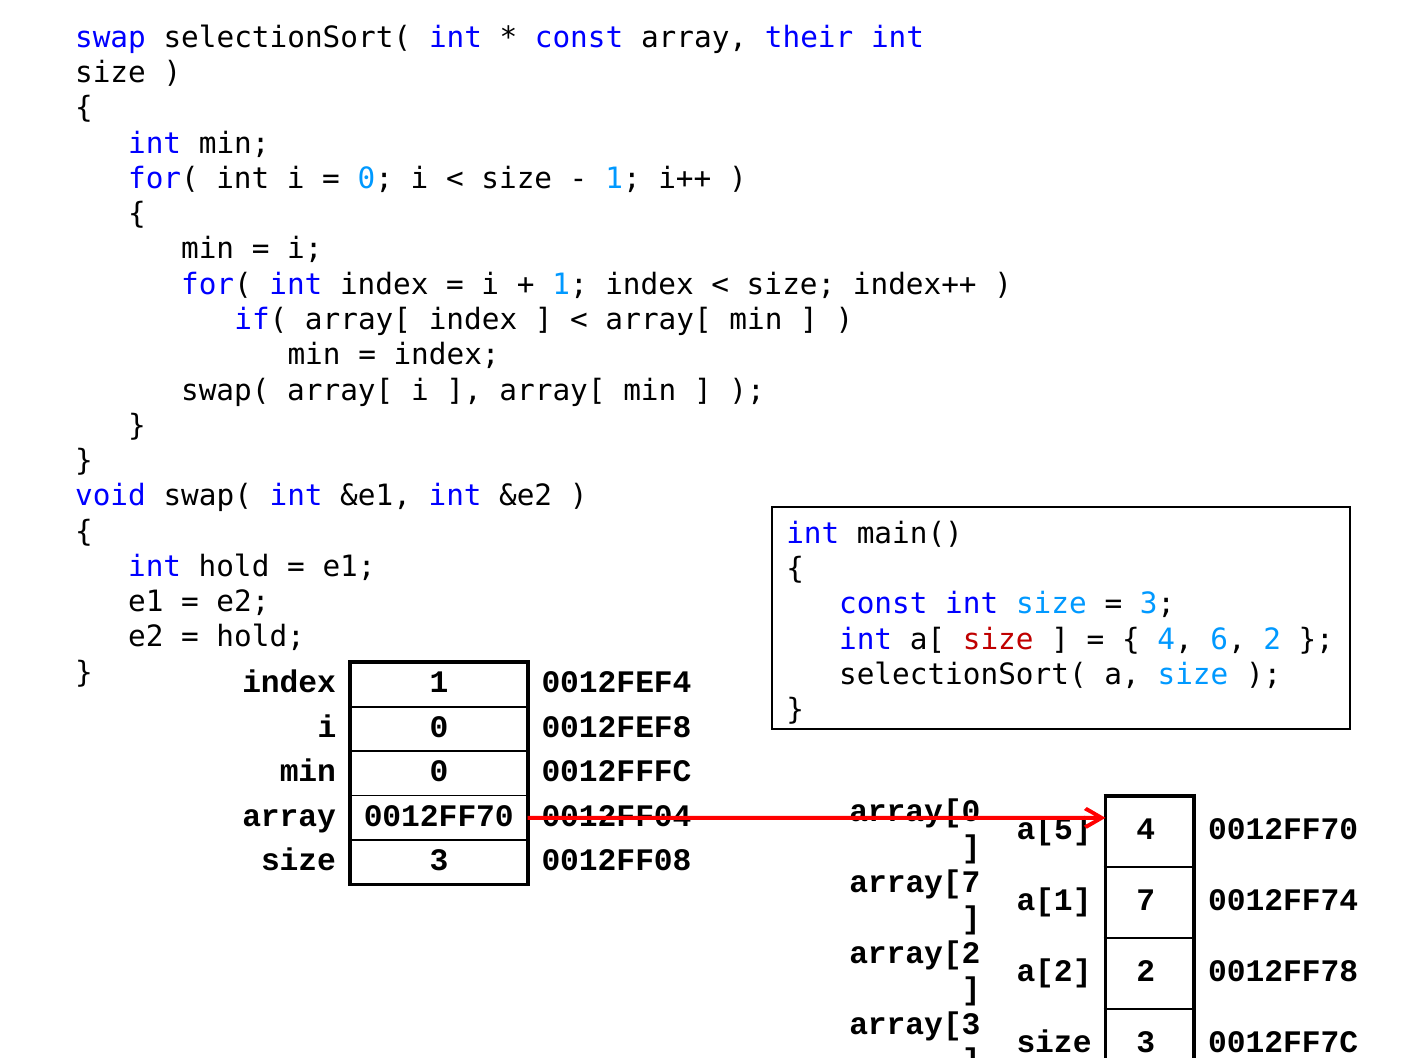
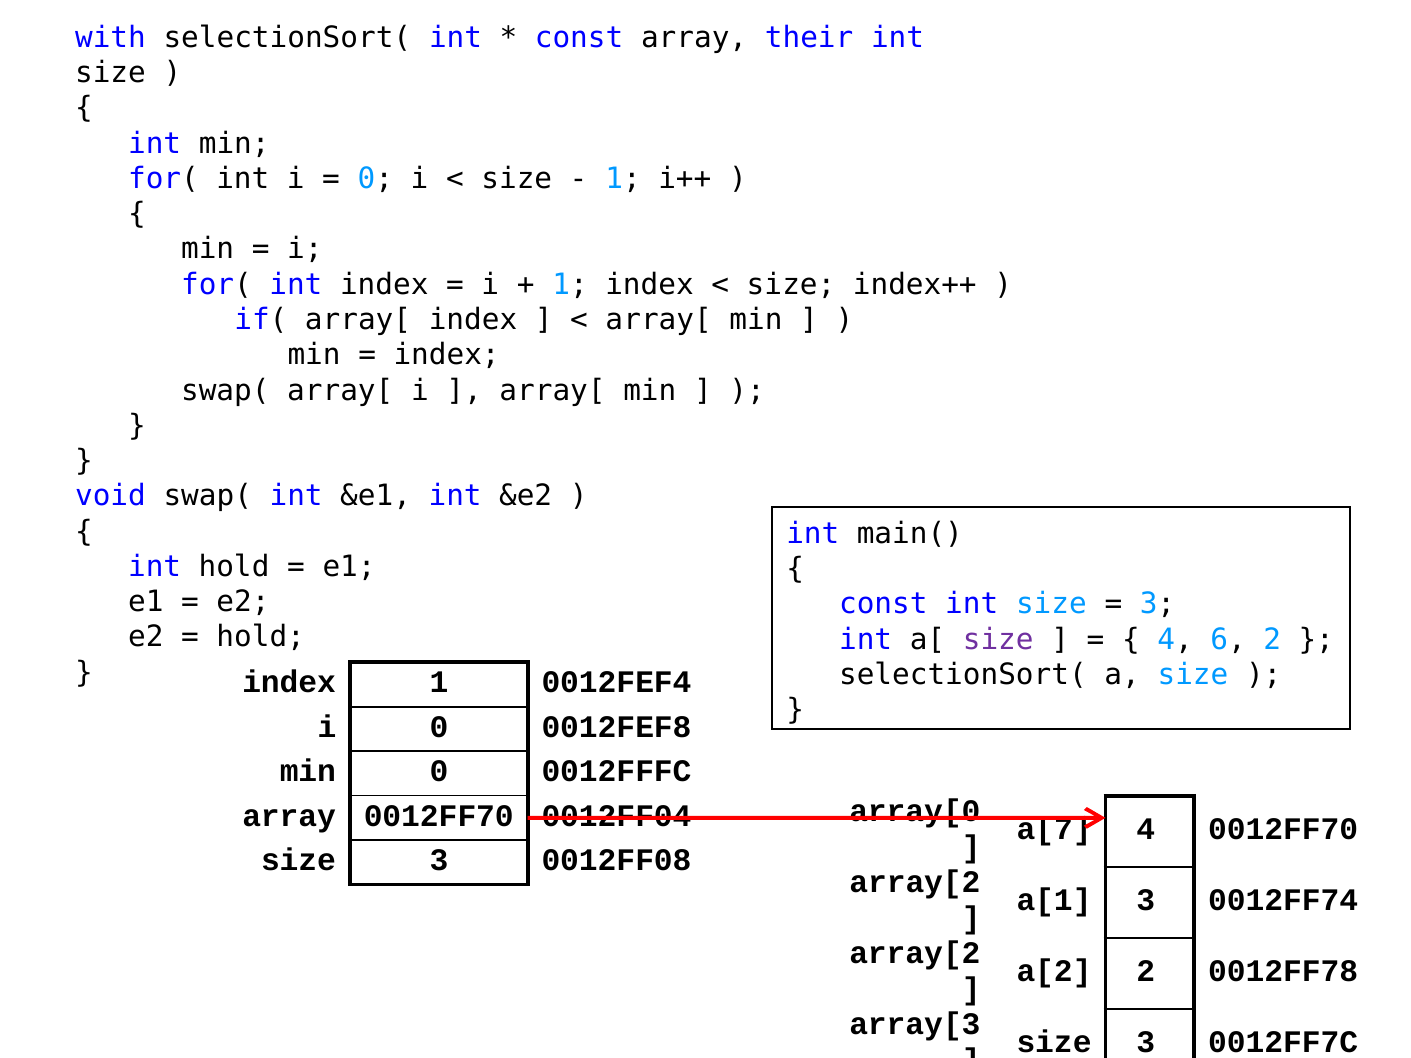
swap: swap -> with (110, 38)
size colour: red -> purple (998, 639)
a[5: a[5 -> a[7 (1054, 829)
array[7: array[7 -> array[2 (915, 883)
a[1 7: 7 -> 3 (1146, 900)
